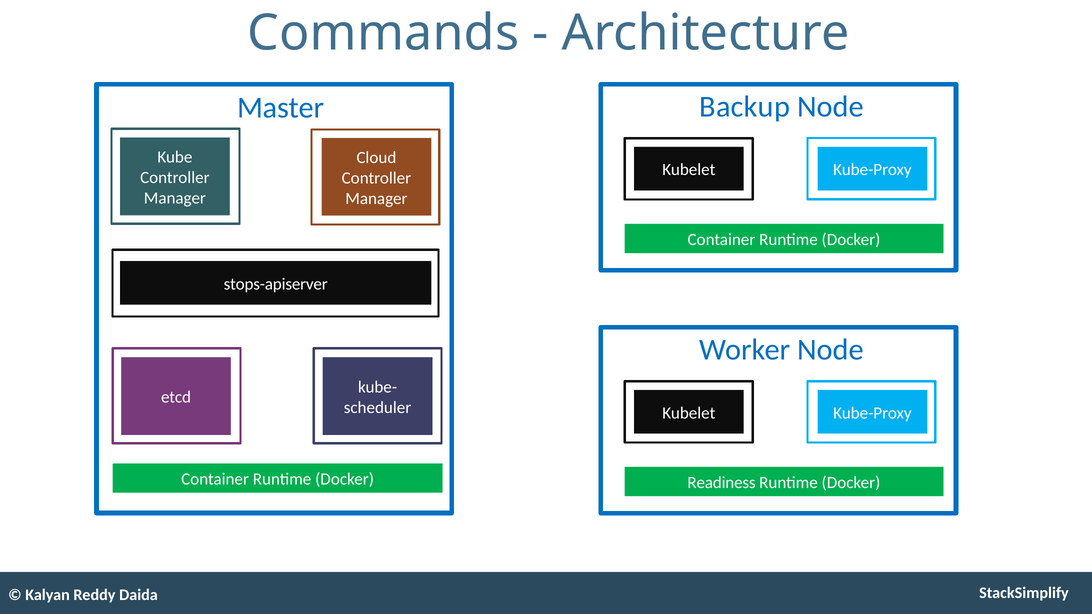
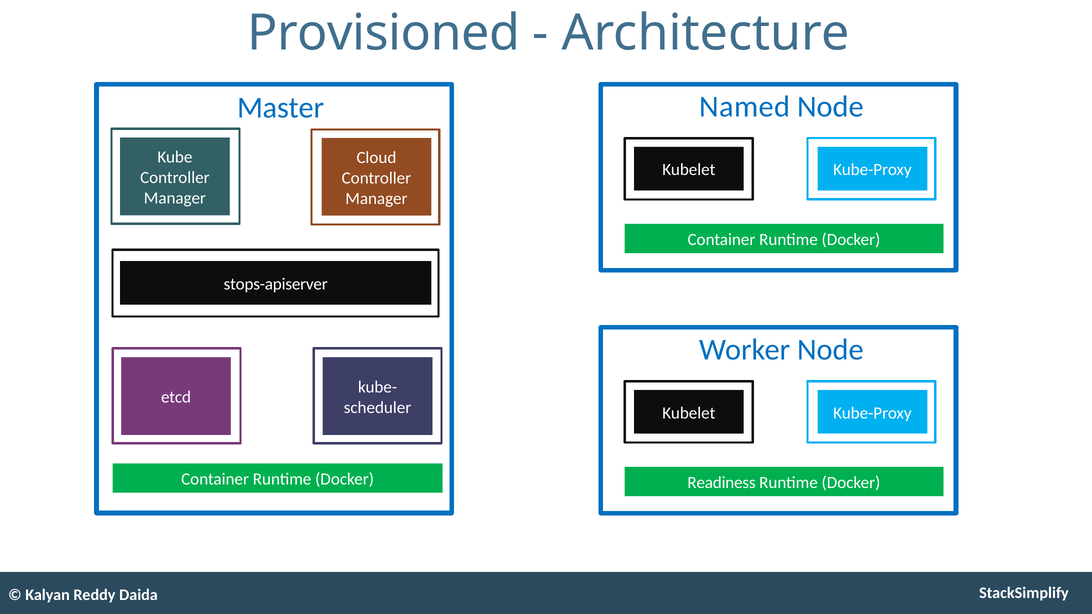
Commands: Commands -> Provisioned (384, 33)
Backup: Backup -> Named (745, 107)
